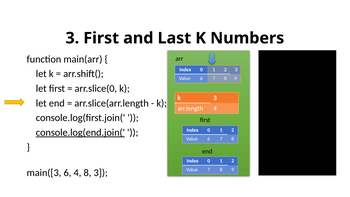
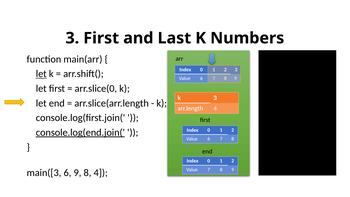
let underline: none -> present (41, 74)
6 4: 4 -> 9 (77, 173)
8 3: 3 -> 4 (101, 173)
